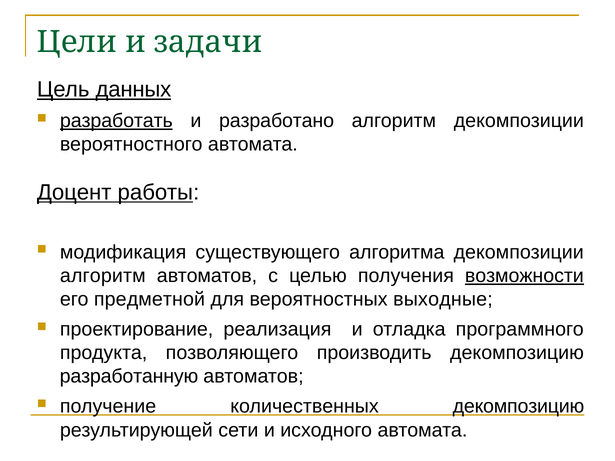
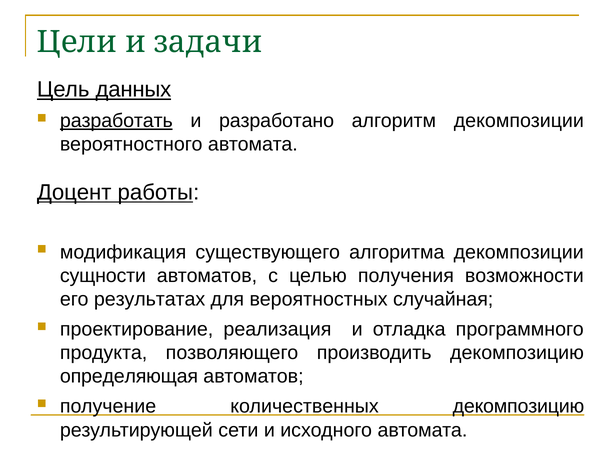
алгоритм: алгоритм -> сущности (103, 276)
возможности underline: present -> none (524, 276)
предметной: предметной -> результатах (150, 299)
выходные: выходные -> случайная (443, 299)
разработанную: разработанную -> определяющая (129, 377)
